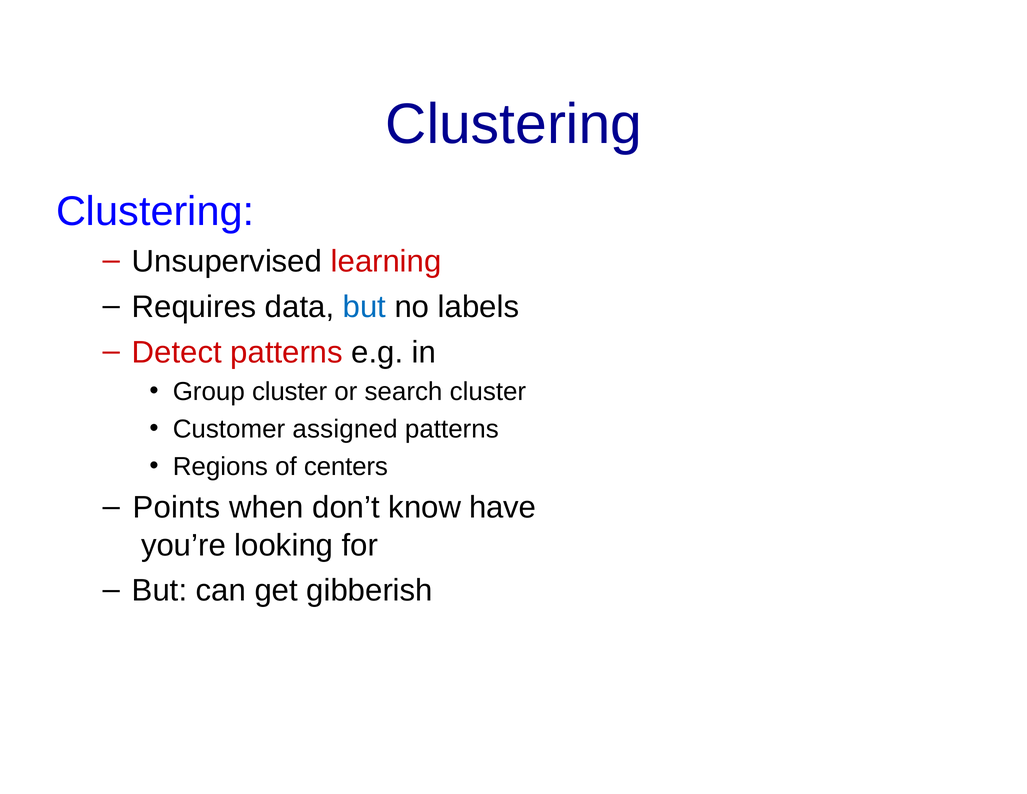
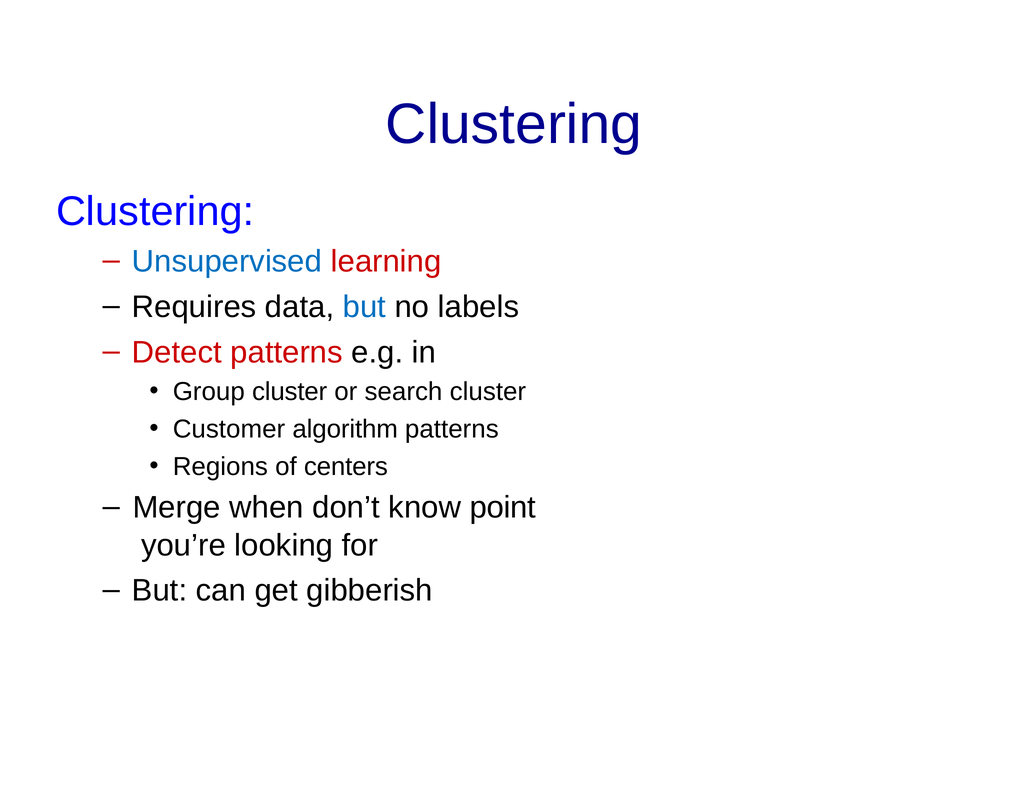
Unsupervised colour: black -> blue (227, 261)
assigned: assigned -> algorithm (345, 429)
Points: Points -> Merge (177, 507)
have: have -> point (503, 507)
